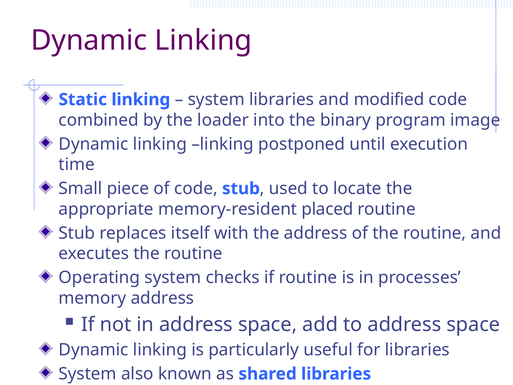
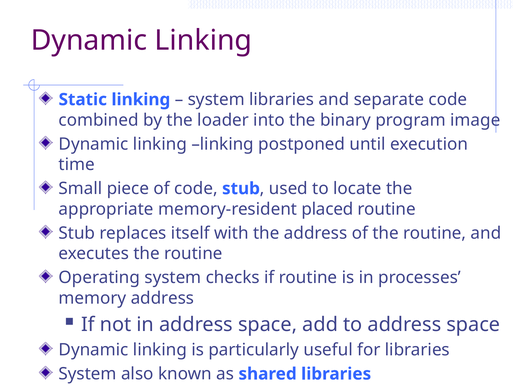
modified: modified -> separate (389, 100)
